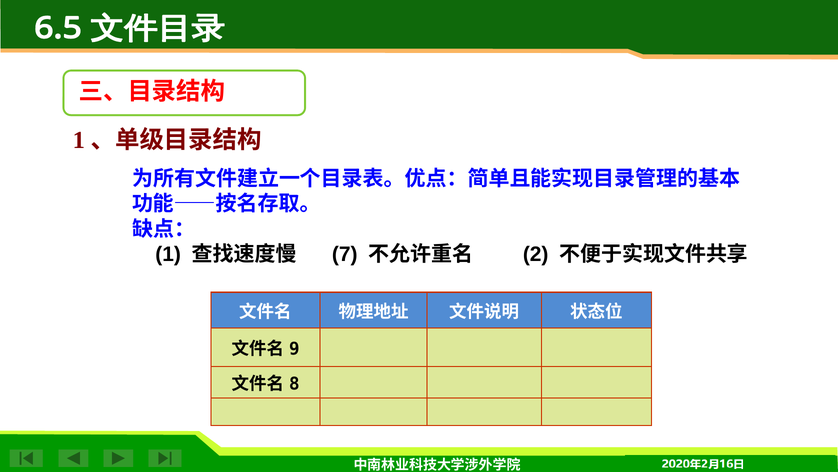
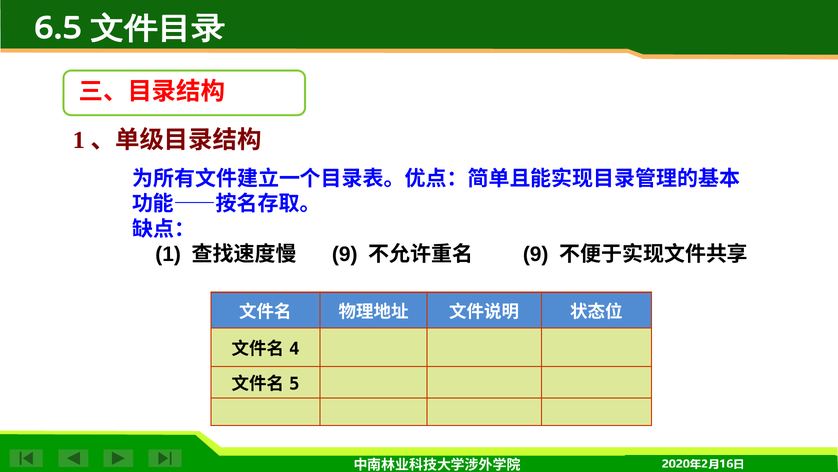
7: 7 -> 9 (345, 254)
2: 2 -> 9 (536, 254)
9: 9 -> 4 (294, 349)
8: 8 -> 5 (294, 384)
